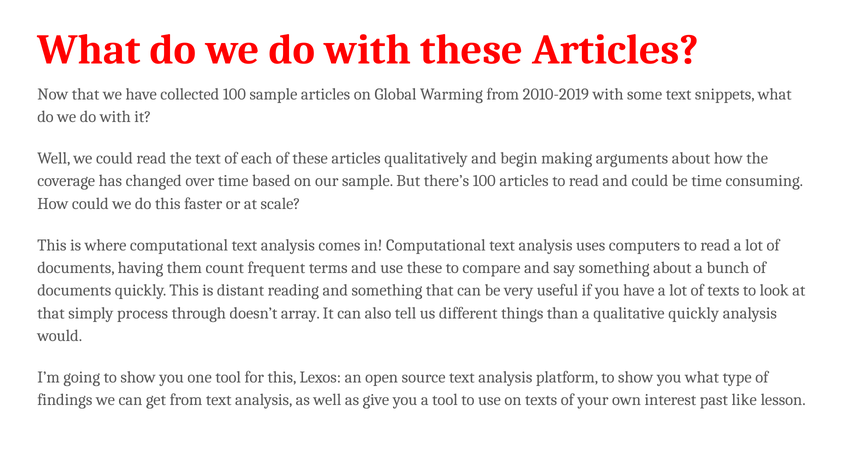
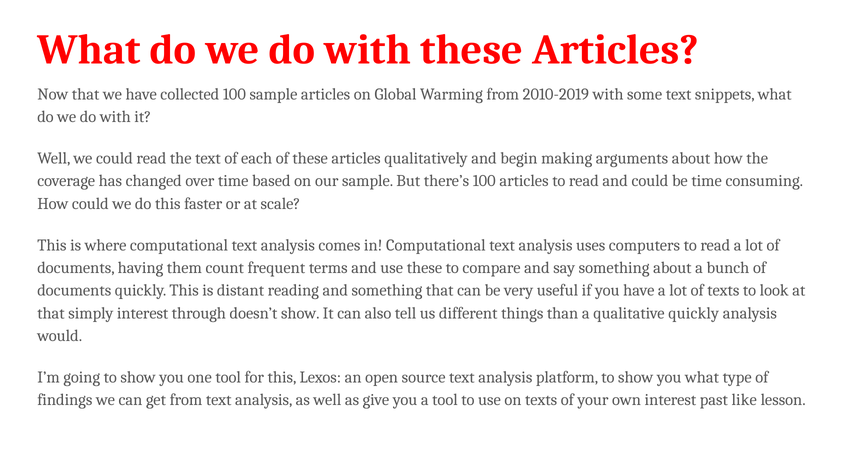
simply process: process -> interest (143, 313)
doesn’t array: array -> show (300, 313)
